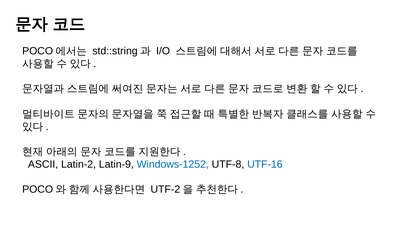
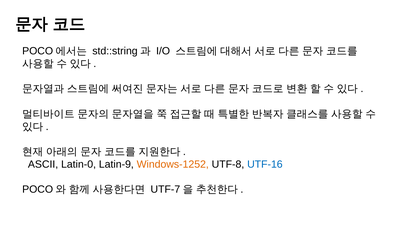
Latin-2: Latin-2 -> Latin-0 (79, 164)
Windows-1252 colour: blue -> orange (173, 164)
UTF-2: UTF-2 -> UTF-7 (165, 189)
